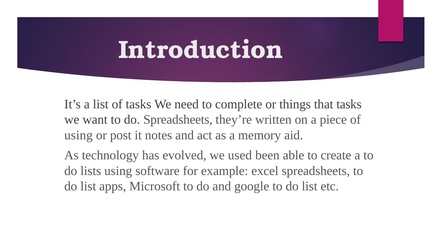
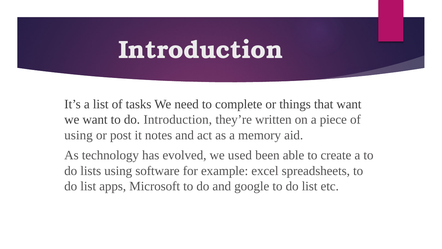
that tasks: tasks -> want (349, 104)
do Spreadsheets: Spreadsheets -> Introduction (178, 119)
